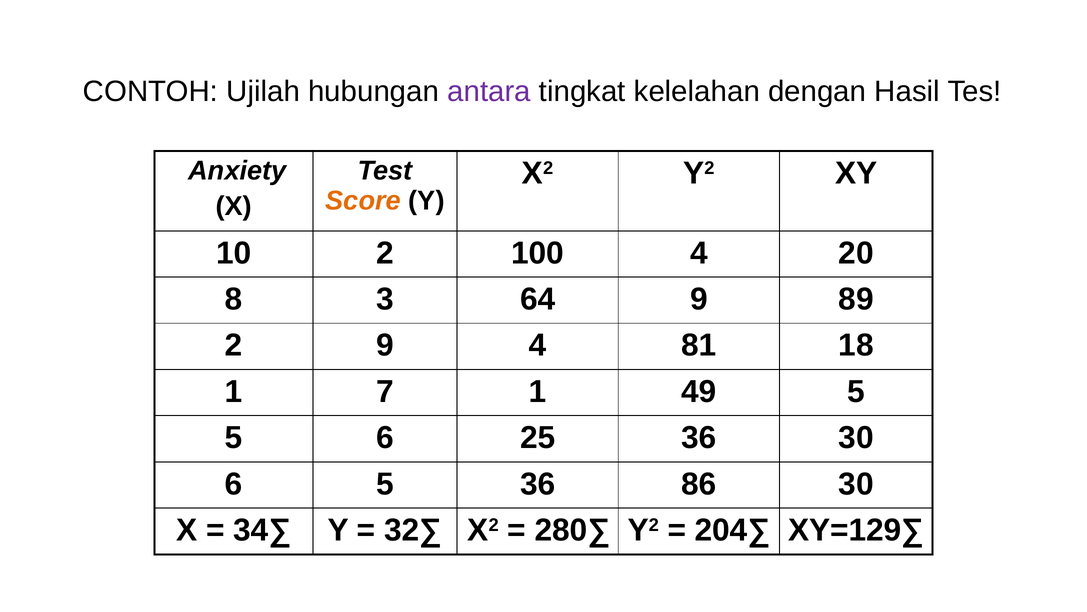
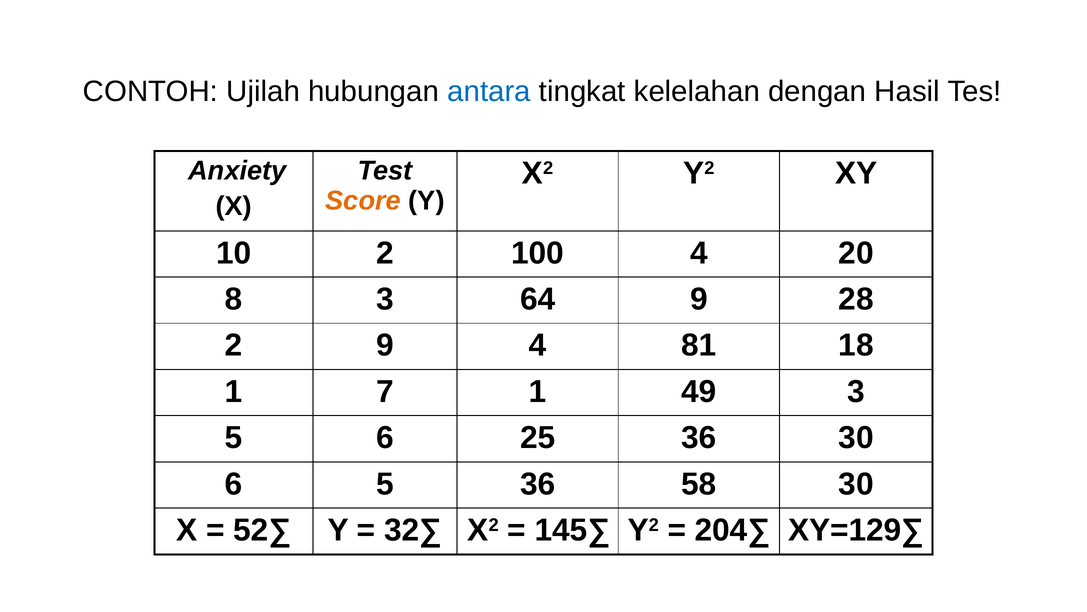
antara colour: purple -> blue (489, 91)
89: 89 -> 28 (856, 299)
49 5: 5 -> 3 (856, 391)
86: 86 -> 58 (699, 484)
34: 34 -> 52 (251, 530)
280: 280 -> 145 (561, 530)
